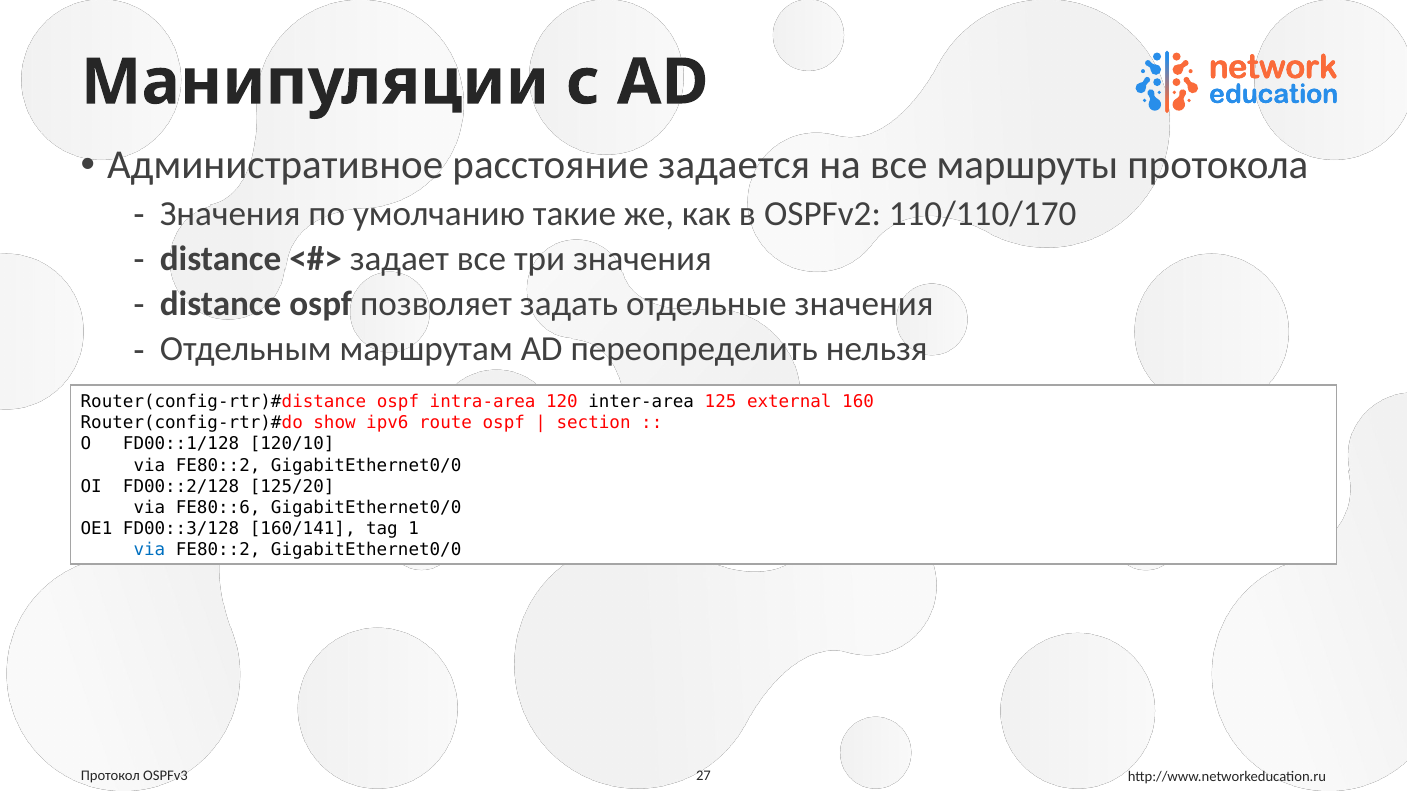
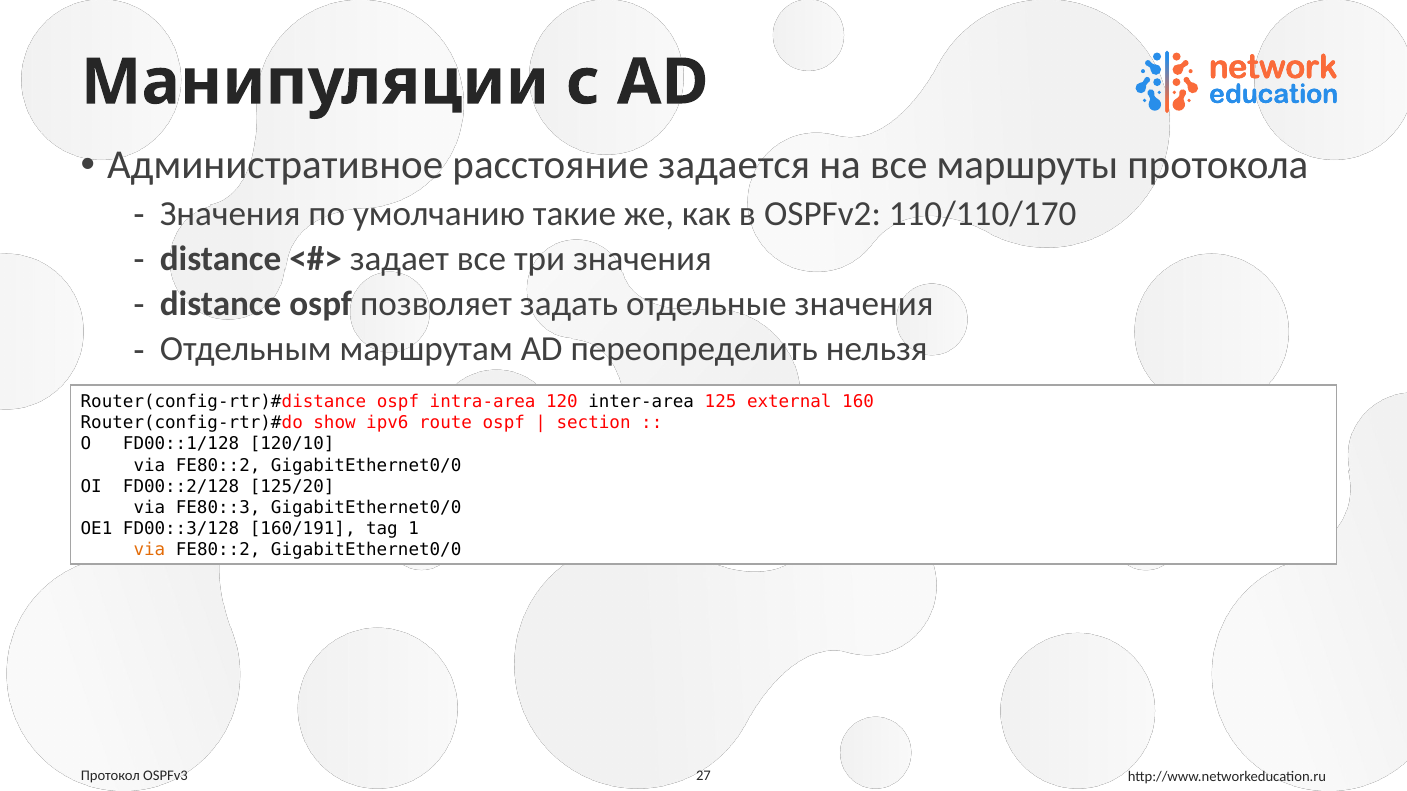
FE80::6: FE80::6 -> FE80::3 (218, 508)
160/141: 160/141 -> 160/191 (303, 529)
via colour: blue -> orange (149, 550)
